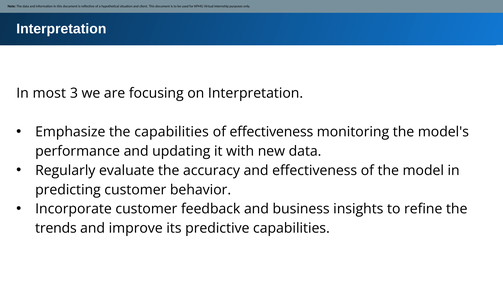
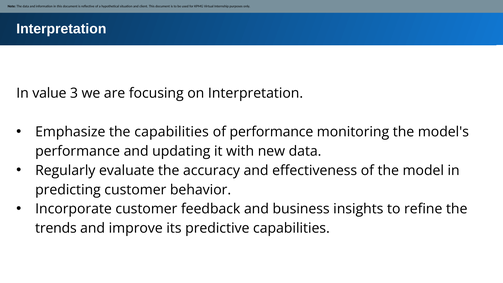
most: most -> value (49, 93)
of effectiveness: effectiveness -> performance (271, 132)
